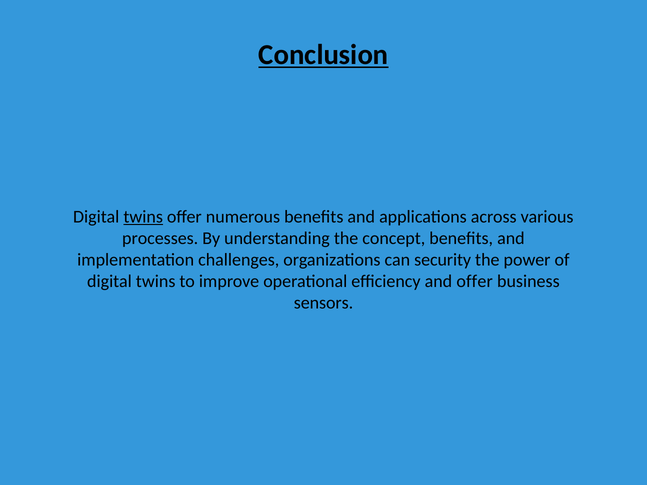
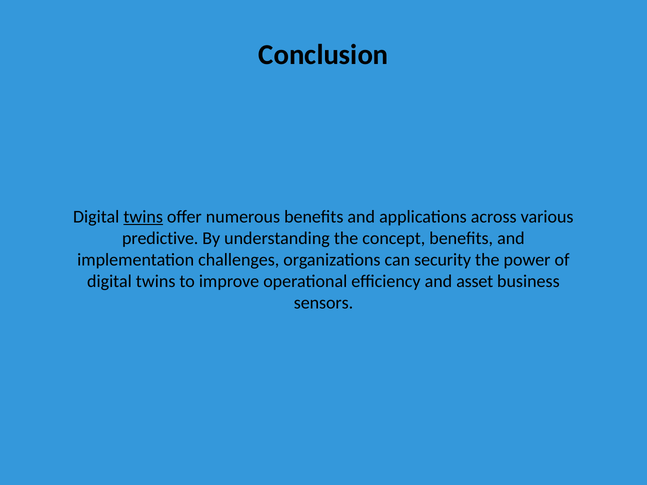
Conclusion underline: present -> none (323, 55)
processes: processes -> predictive (160, 238)
and offer: offer -> asset (475, 282)
